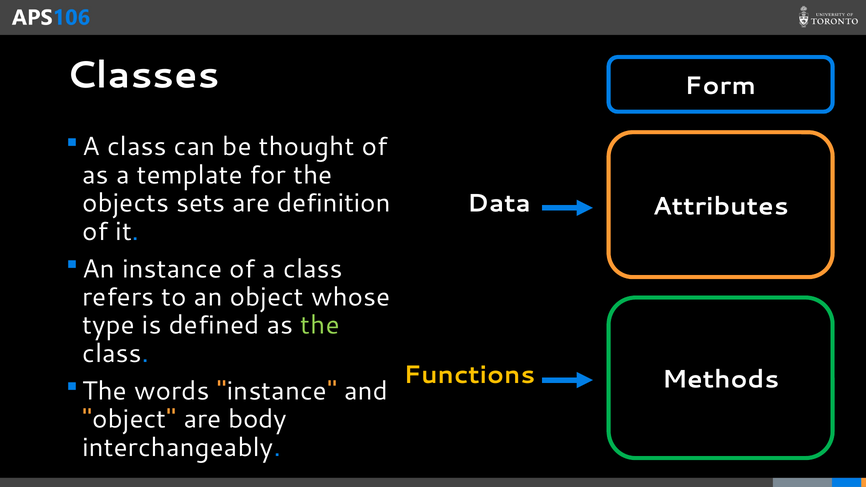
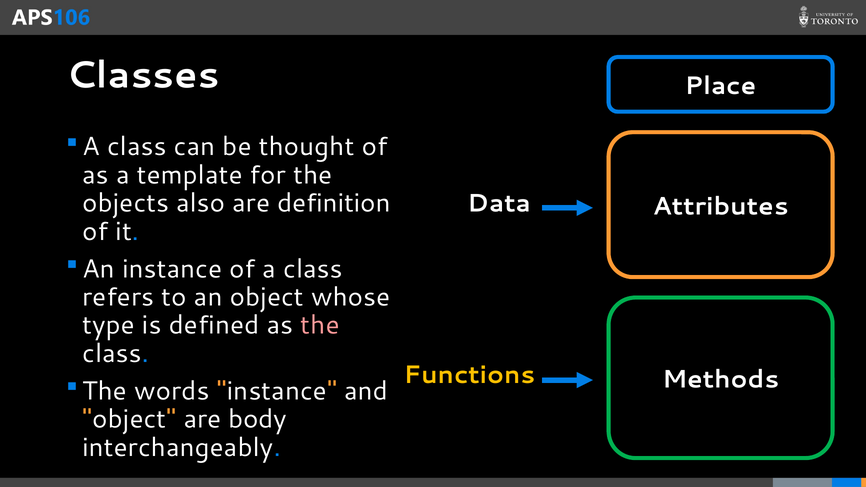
Form: Form -> Place (721, 86)
sets: sets -> also (201, 203)
the colour: light green -> pink (320, 325)
